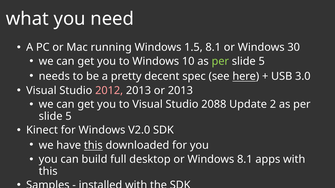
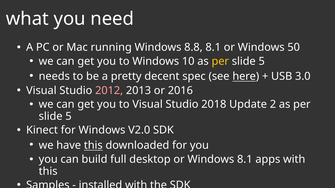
1.5: 1.5 -> 8.8 (193, 47)
30: 30 -> 50 (294, 47)
per colour: light green -> yellow (220, 61)
or 2013: 2013 -> 2016 (180, 91)
2088: 2088 -> 2018 (214, 105)
